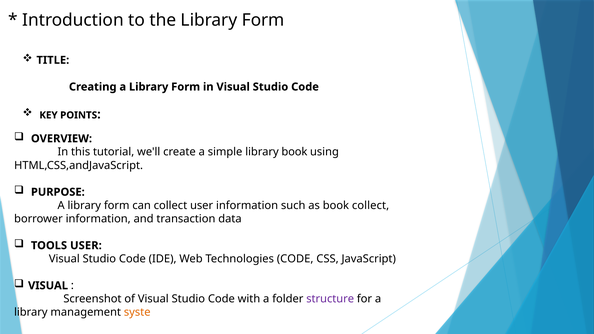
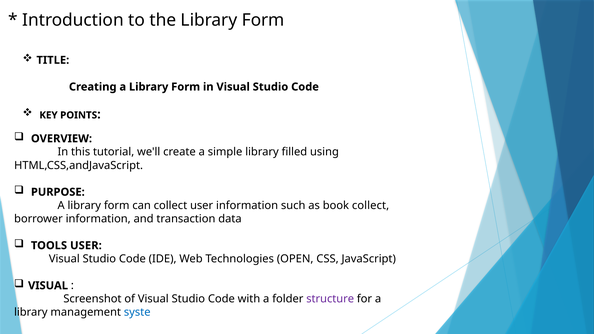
library book: book -> filled (294, 152)
Technologies CODE: CODE -> OPEN (295, 259)
syste colour: orange -> blue (137, 312)
